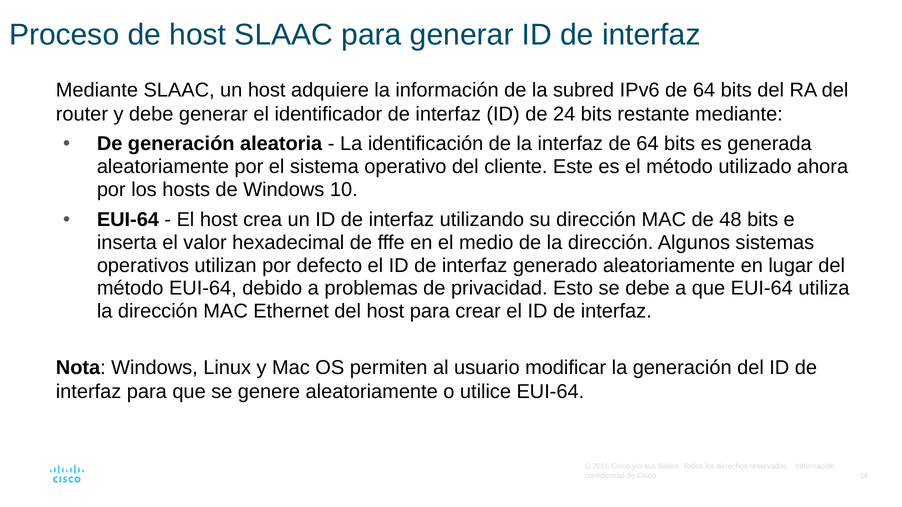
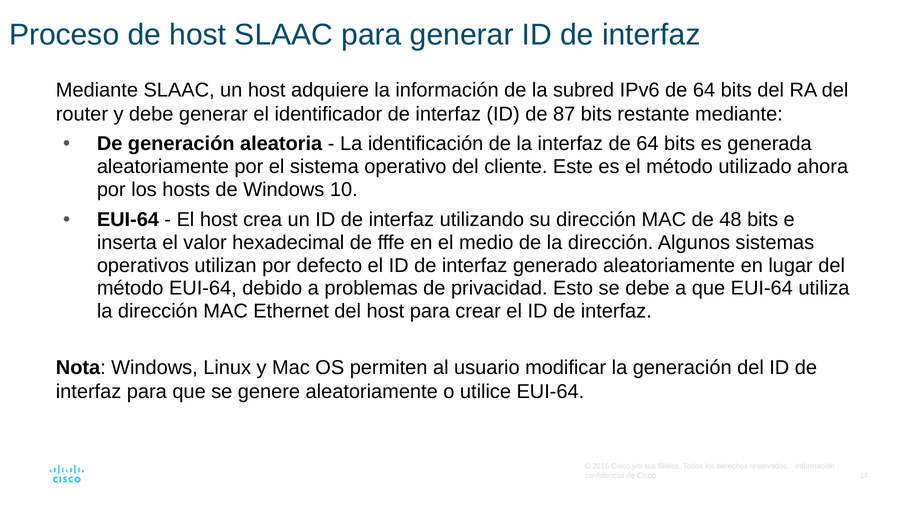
24: 24 -> 87 (564, 114)
